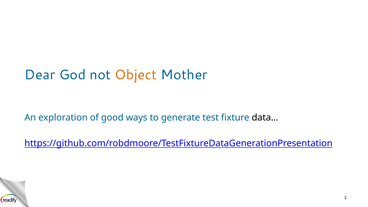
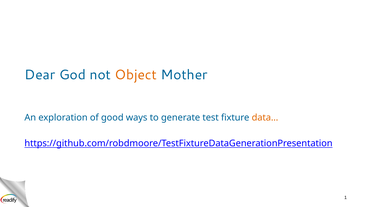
data… colour: black -> orange (265, 118)
